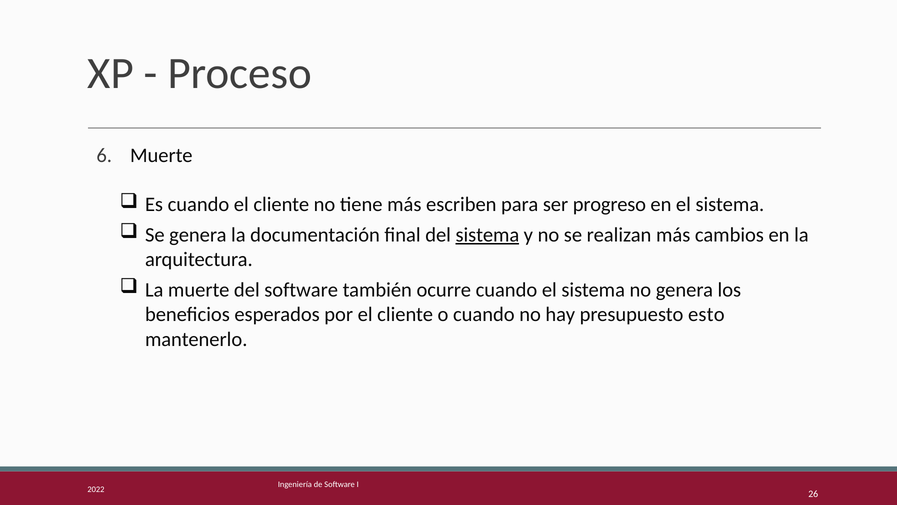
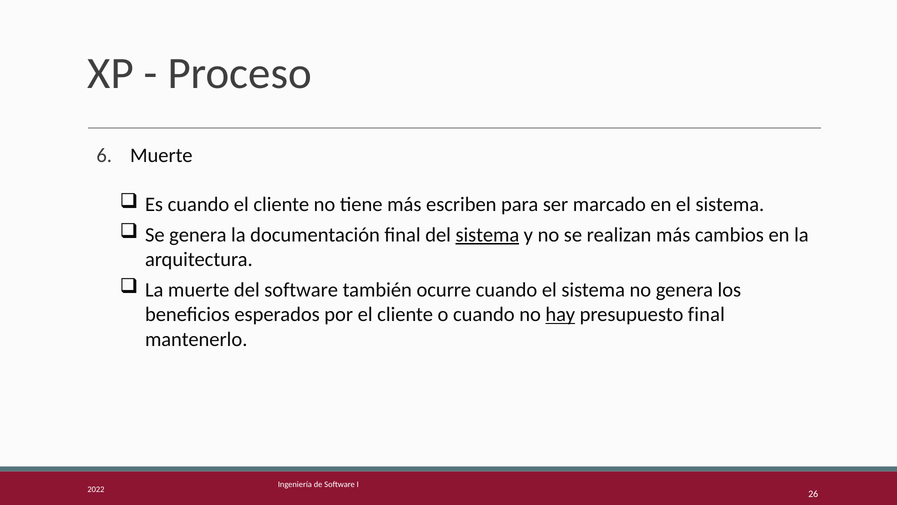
progreso: progreso -> marcado (609, 204)
hay underline: none -> present (560, 314)
presupuesto esto: esto -> final (706, 314)
